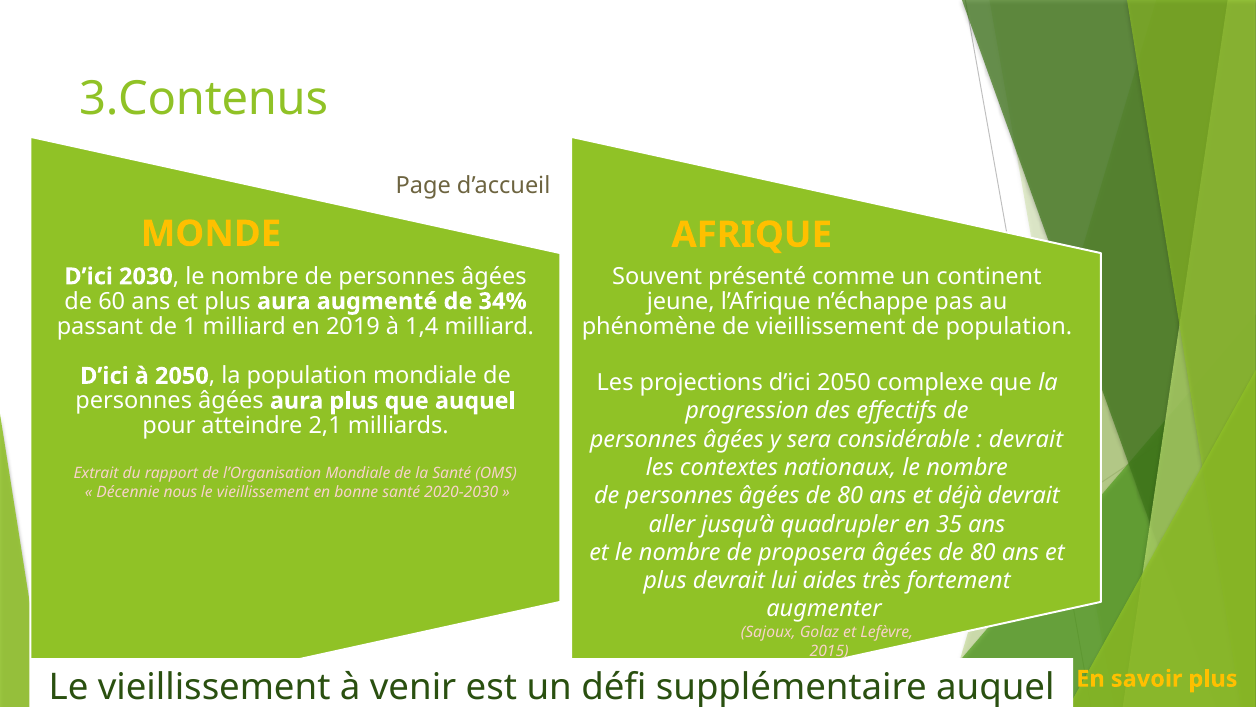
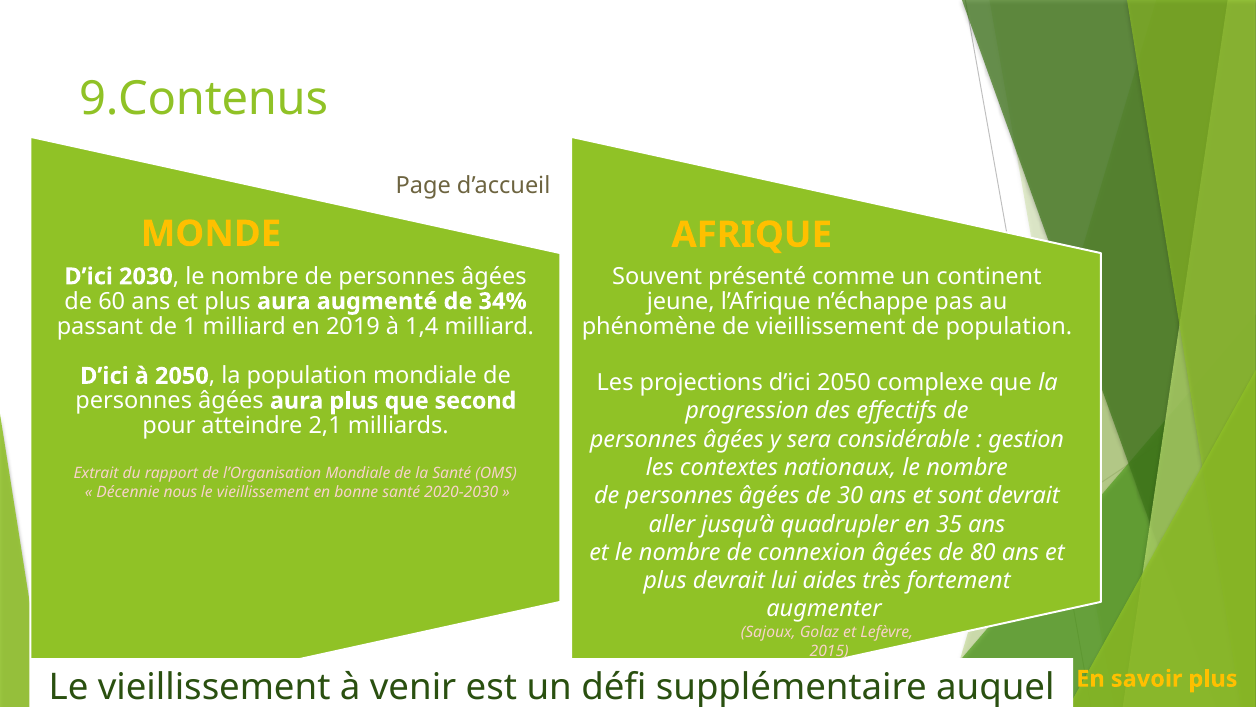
3.Contenus: 3.Contenus -> 9.Contenus (204, 99)
que auquel: auquel -> second (475, 401)
devrait: devrait -> gestion (1026, 439)
personnes âgées de 80: 80 -> 30 (850, 496)
déjà: déjà -> sont (960, 496)
proposera: proposera -> connexion (812, 552)
